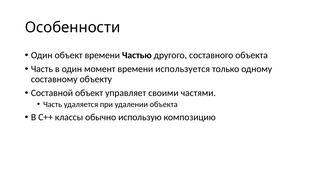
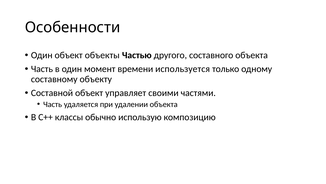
объект времени: времени -> объекты (102, 55)
